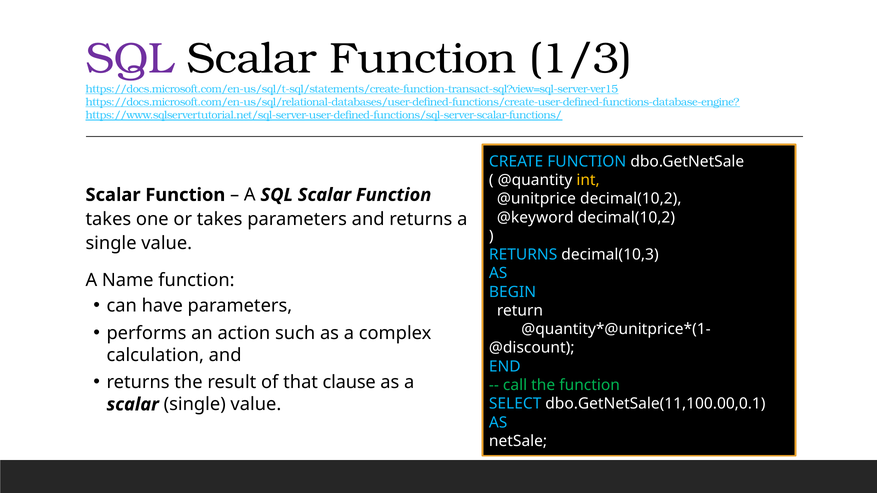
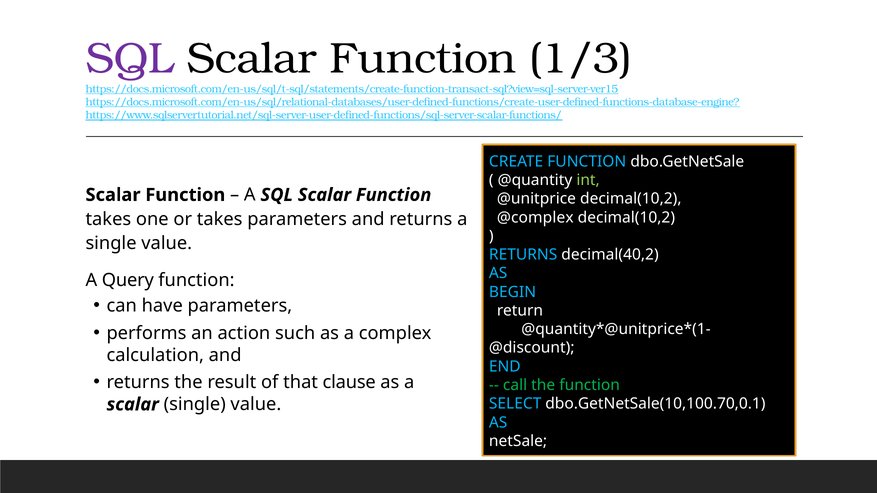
int colour: yellow -> light green (588, 180)
@keyword: @keyword -> @complex (535, 218)
decimal(10,3: decimal(10,3 -> decimal(40,2 (610, 255)
Name: Name -> Query (128, 280)
dbo.GetNetSale(11,100.00,0.1: dbo.GetNetSale(11,100.00,0.1 -> dbo.GetNetSale(10,100.70,0.1 (655, 404)
